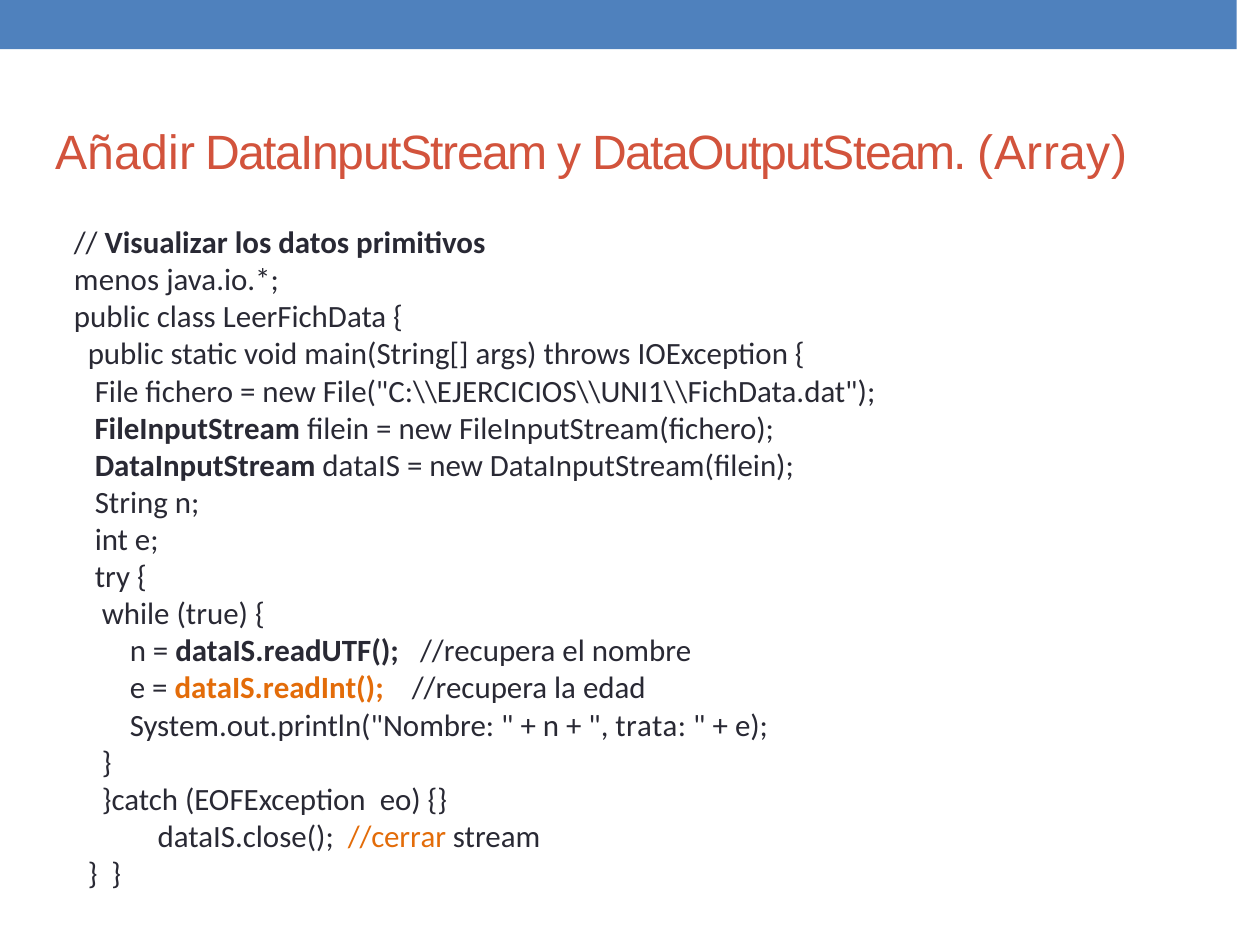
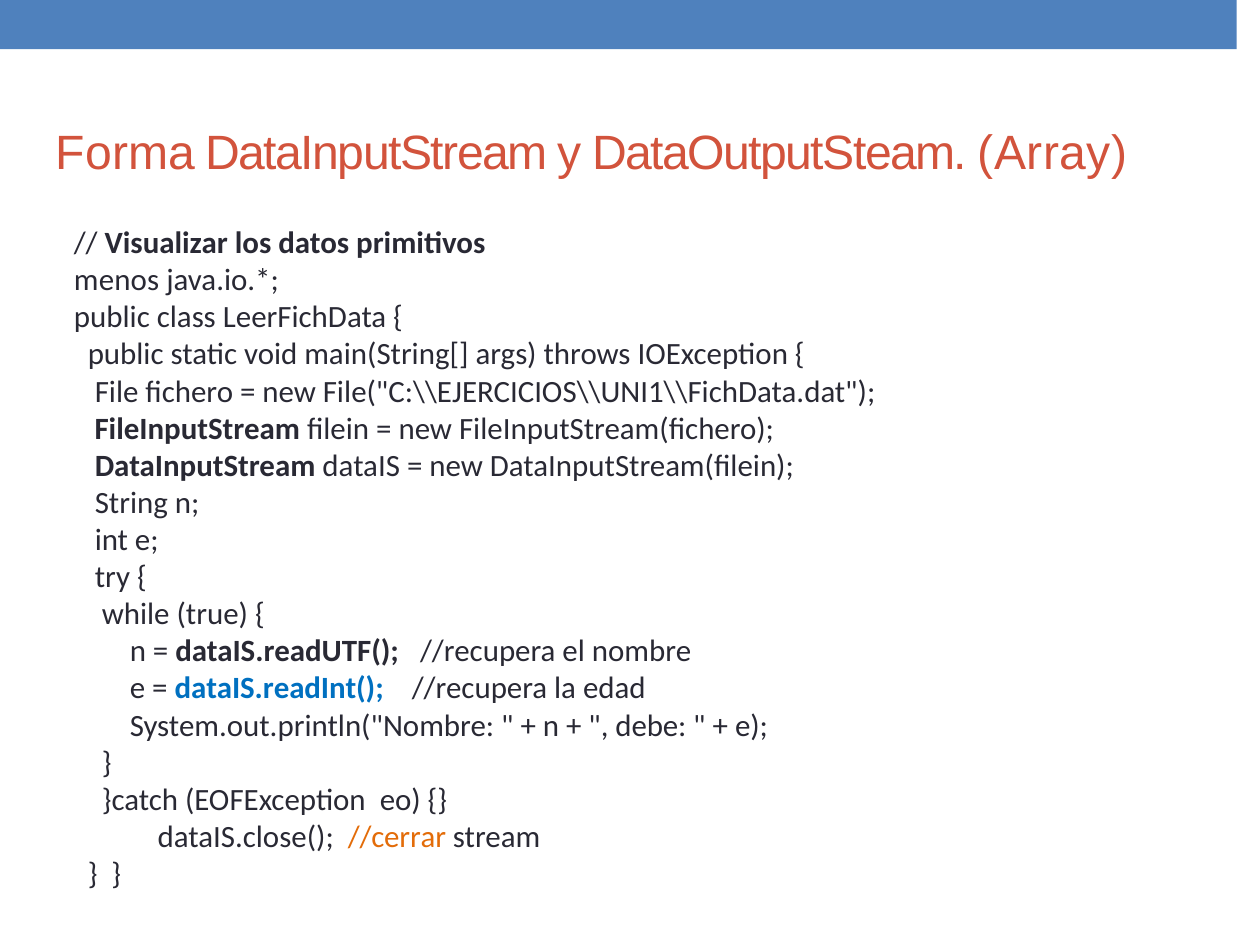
Añadir: Añadir -> Forma (125, 154)
dataIS.readInt( colour: orange -> blue (279, 689)
trata: trata -> debe (651, 726)
